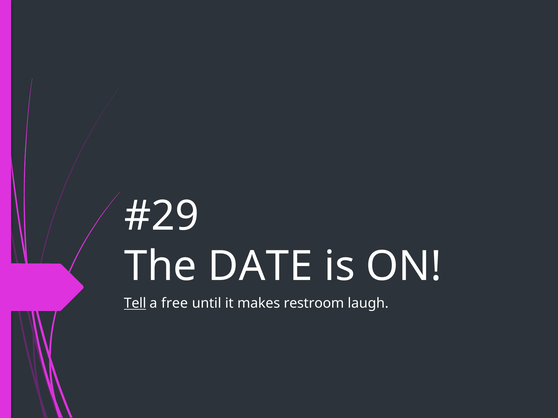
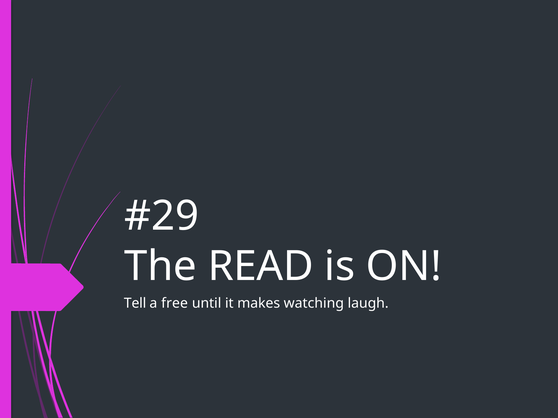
DATE: DATE -> READ (261, 267)
Tell underline: present -> none (135, 304)
restroom: restroom -> watching (314, 304)
